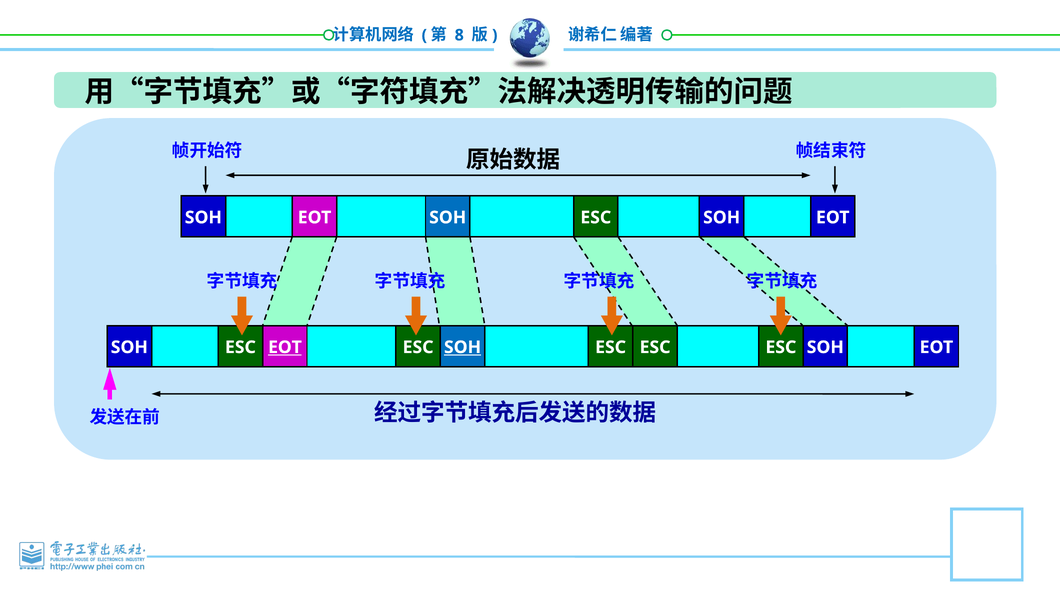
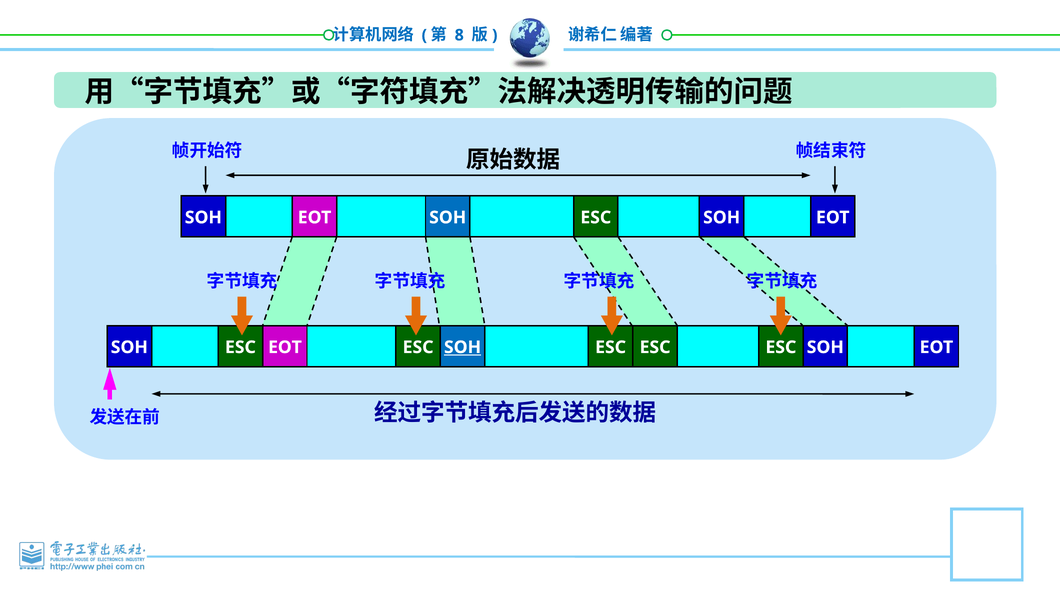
EOT underline: present -> none (285, 347)
